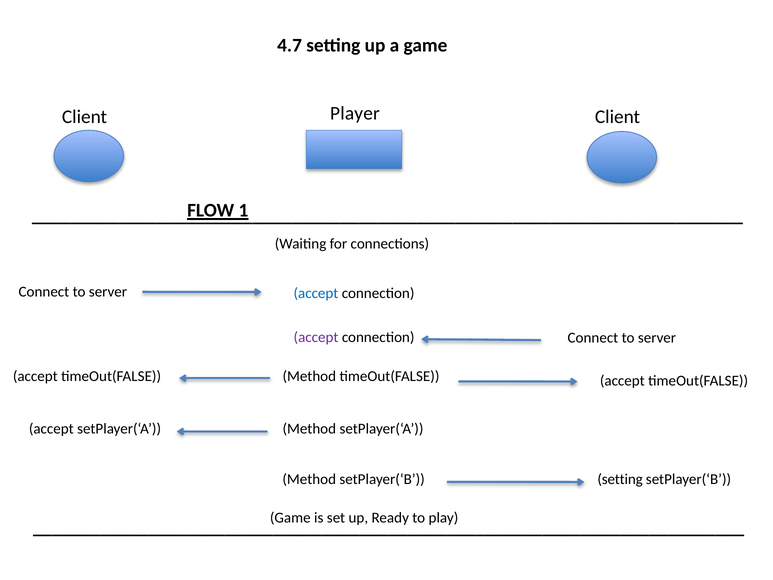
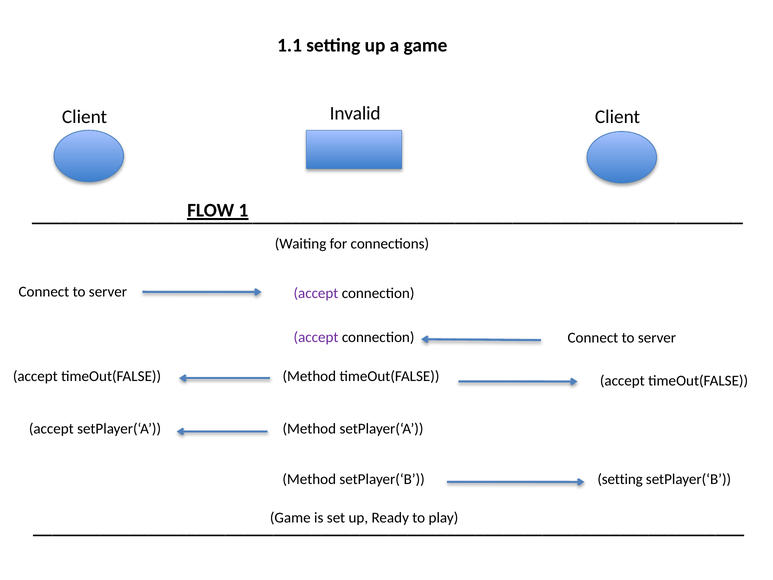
4.7: 4.7 -> 1.1 (290, 45)
Player: Player -> Invalid (355, 113)
accept colour: blue -> purple (316, 293)
